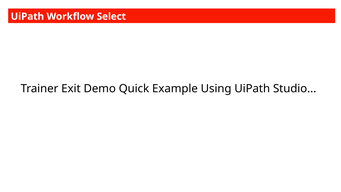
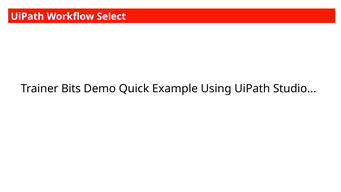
Exit: Exit -> Bits (71, 88)
